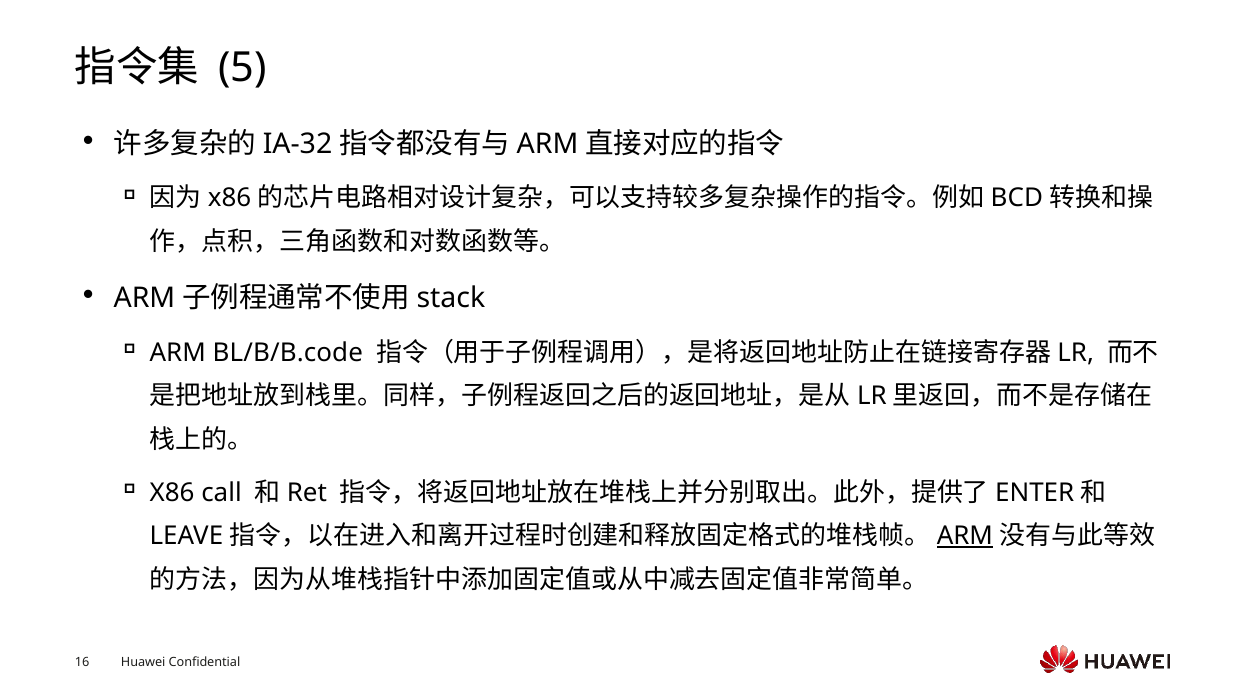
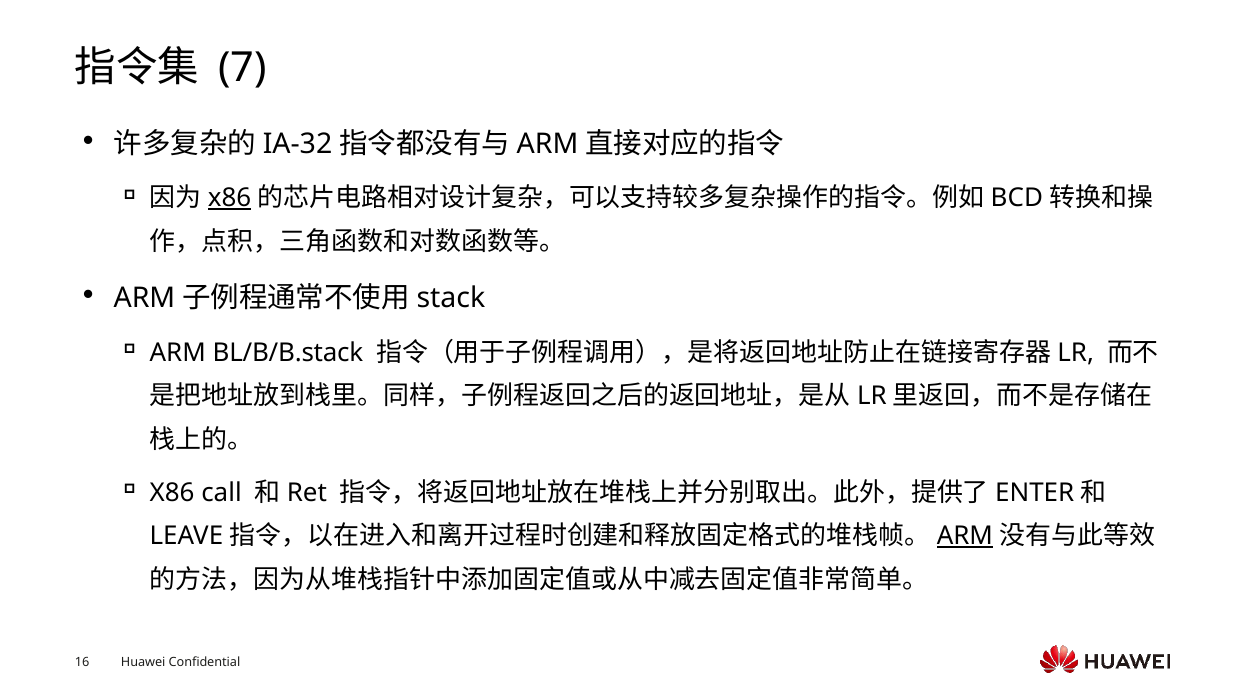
5: 5 -> 7 (243, 68)
x86 underline: none -> present (230, 198)
BL/B/B.code: BL/B/B.code -> BL/B/B.stack (288, 352)
